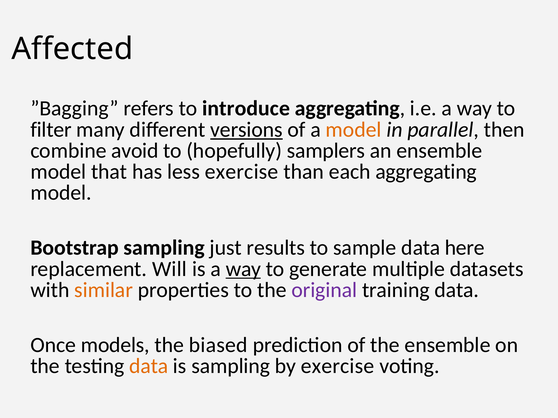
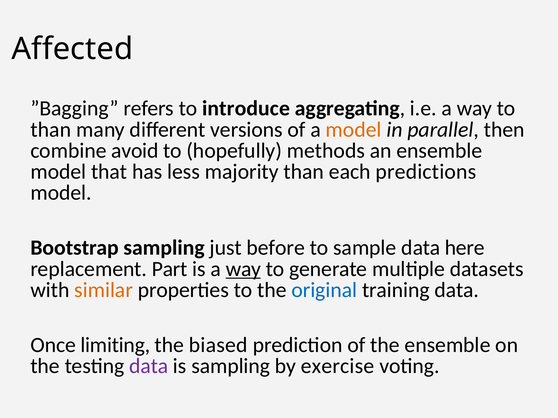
filter: filter -> than (51, 130)
versions underline: present -> none (246, 130)
samplers: samplers -> methods (326, 151)
less exercise: exercise -> majority (242, 172)
each aggregating: aggregating -> predictions (426, 172)
results: results -> before (276, 248)
Will: Will -> Part (170, 269)
original colour: purple -> blue (324, 290)
models: models -> limiting (115, 345)
data colour: orange -> purple (149, 366)
